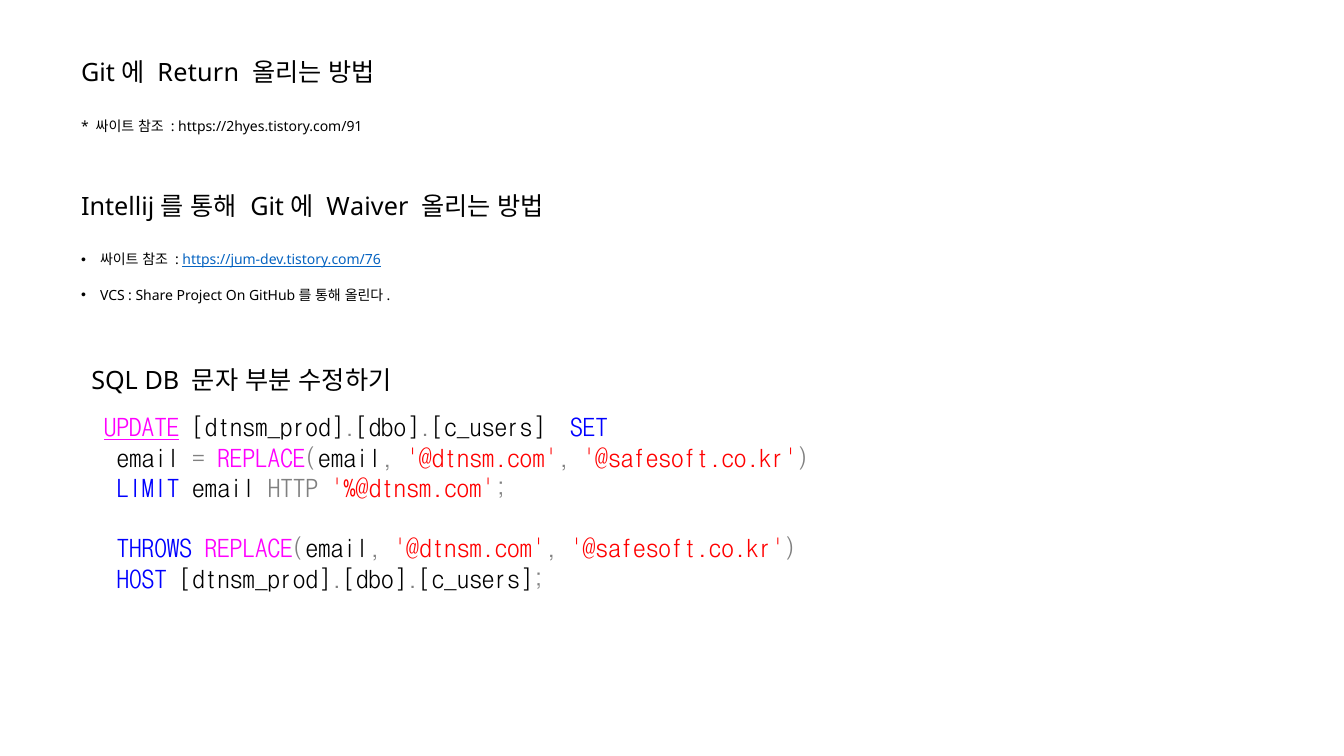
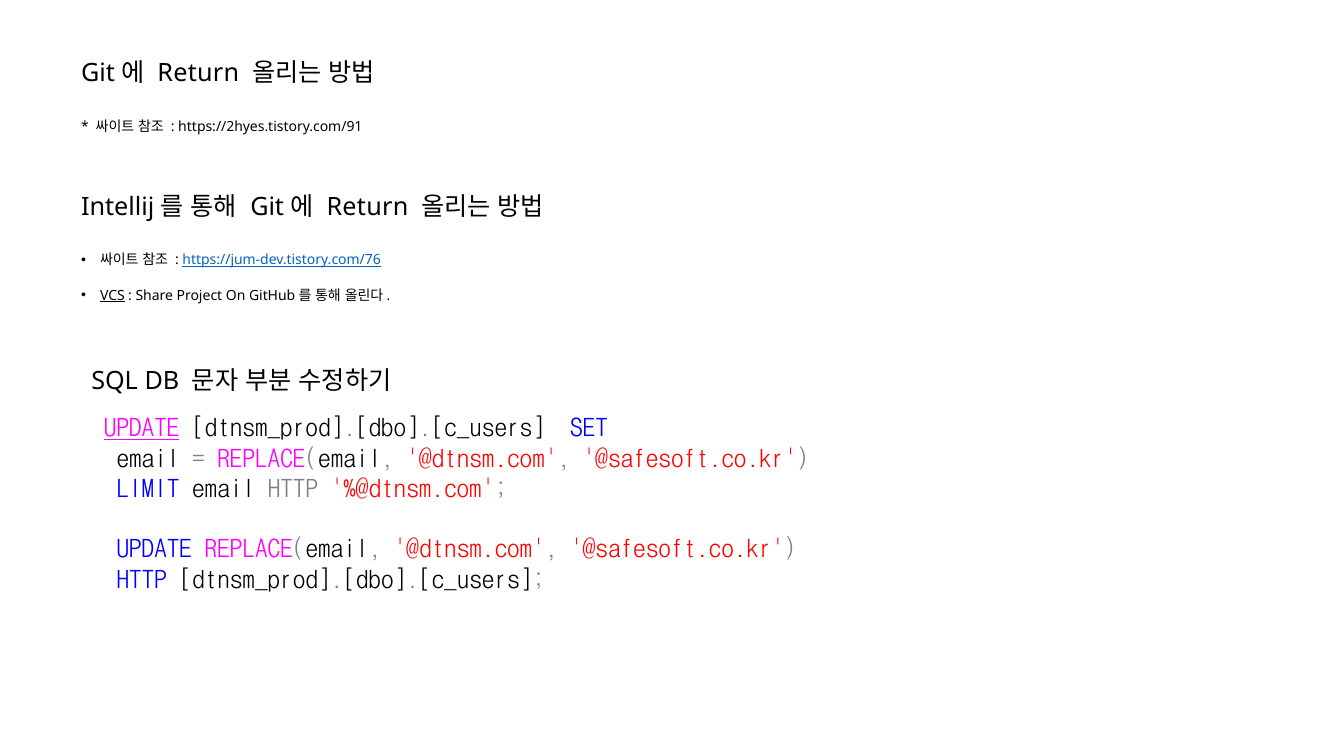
Waiver: Waiver -> Return (367, 207)
VCS underline: none -> present (112, 296)
THROWS: THROWS -> UPDATE (154, 550)
HOST: HOST -> HTTP (142, 580)
